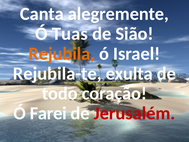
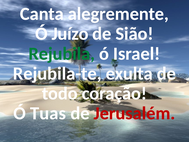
Tuas: Tuas -> Juízo (70, 34)
Rejubila colour: orange -> green (62, 54)
Farei: Farei -> Tuas (48, 113)
